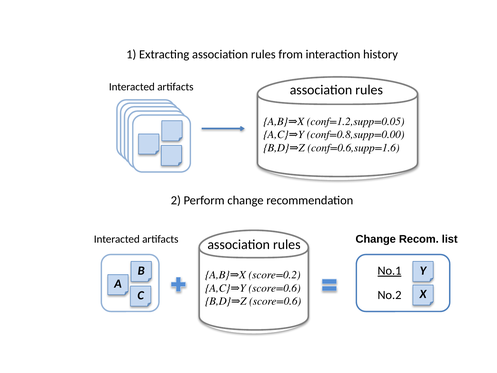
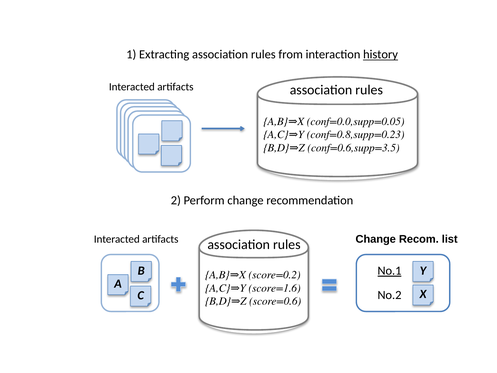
history underline: none -> present (381, 55)
conf=1.2,supp=0.05: conf=1.2,supp=0.05 -> conf=0.0,supp=0.05 (356, 121)
conf=0.8,supp=0.00: conf=0.8,supp=0.00 -> conf=0.8,supp=0.23 (356, 135)
conf=0.6,supp=1.6: conf=0.6,supp=1.6 -> conf=0.6,supp=3.5 (354, 148)
Y score=0.6: score=0.6 -> score=1.6 (275, 288)
